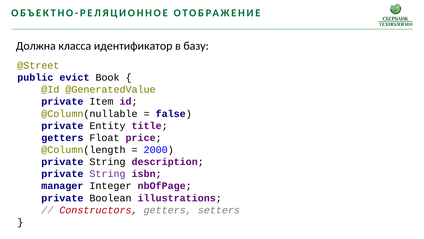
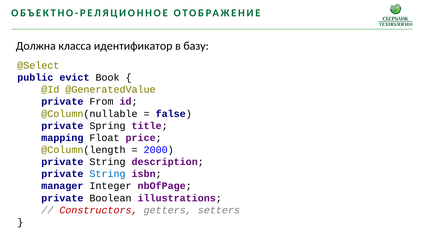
@Street: @Street -> @Select (38, 65)
Item: Item -> From (101, 101)
Entity: Entity -> Spring (108, 126)
getters: getters -> mapping (62, 138)
String colour: purple -> blue (108, 174)
